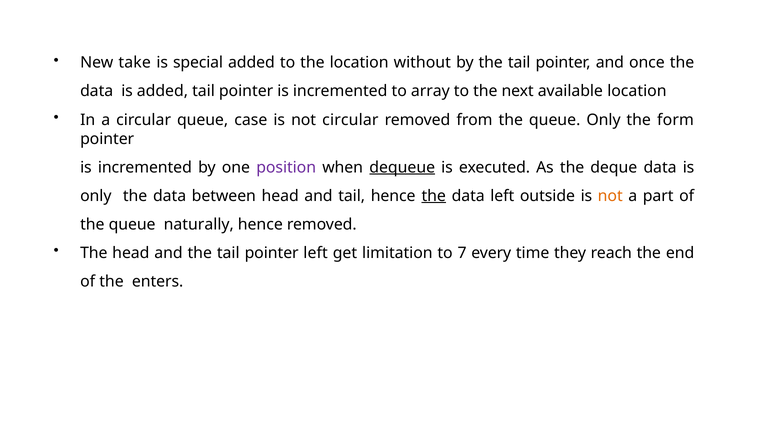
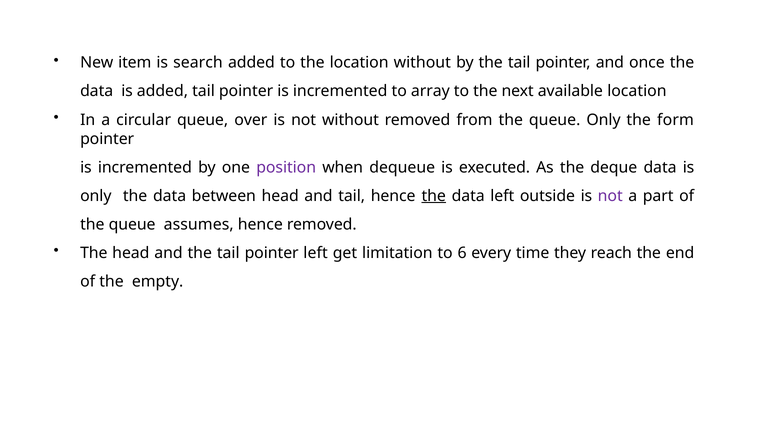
take: take -> item (135, 63)
special: special -> search (198, 63)
case: case -> over (251, 120)
not circular: circular -> without (350, 120)
dequeue underline: present -> none (402, 167)
not colour: orange -> purple (610, 196)
naturally: naturally -> assumes (199, 224)
7: 7 -> 6 (462, 253)
enters: enters -> empty (158, 282)
